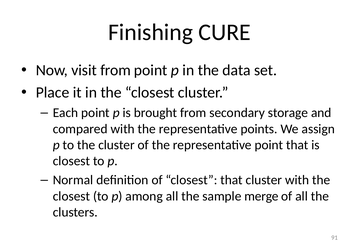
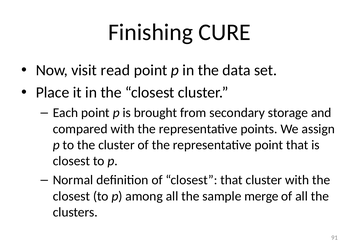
visit from: from -> read (115, 70)
